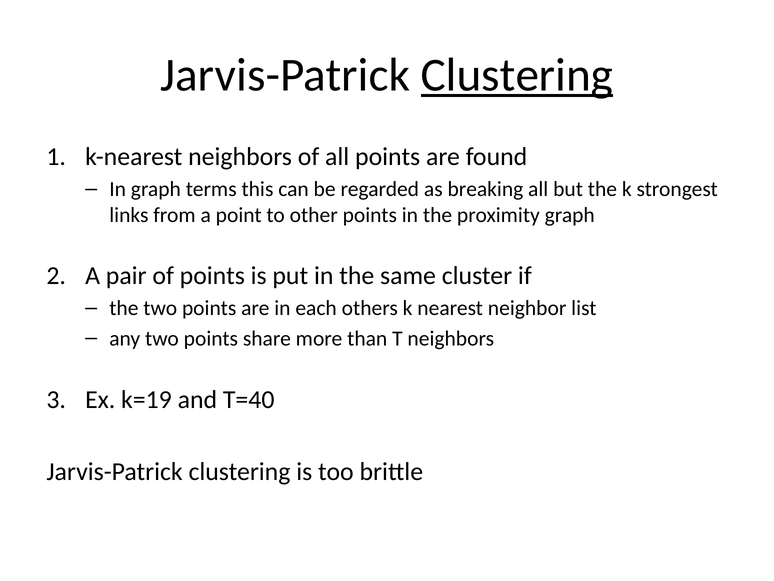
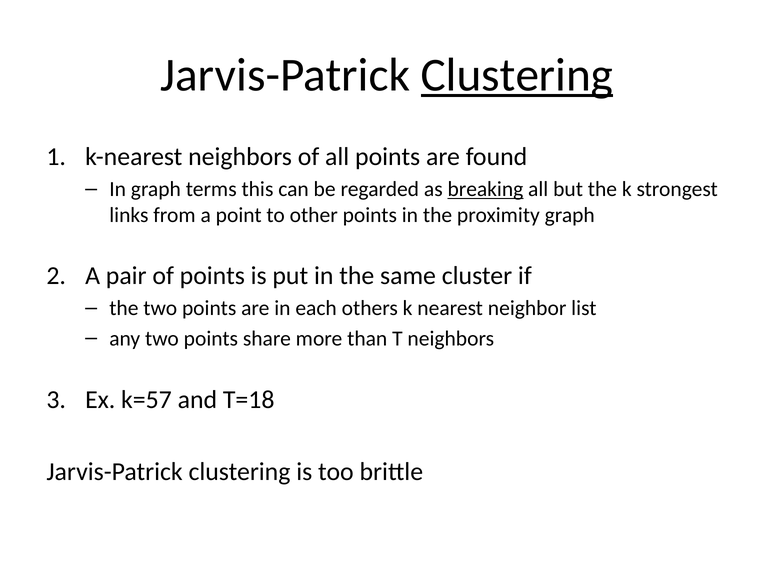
breaking underline: none -> present (485, 189)
k=19: k=19 -> k=57 (146, 399)
T=40: T=40 -> T=18 (249, 399)
